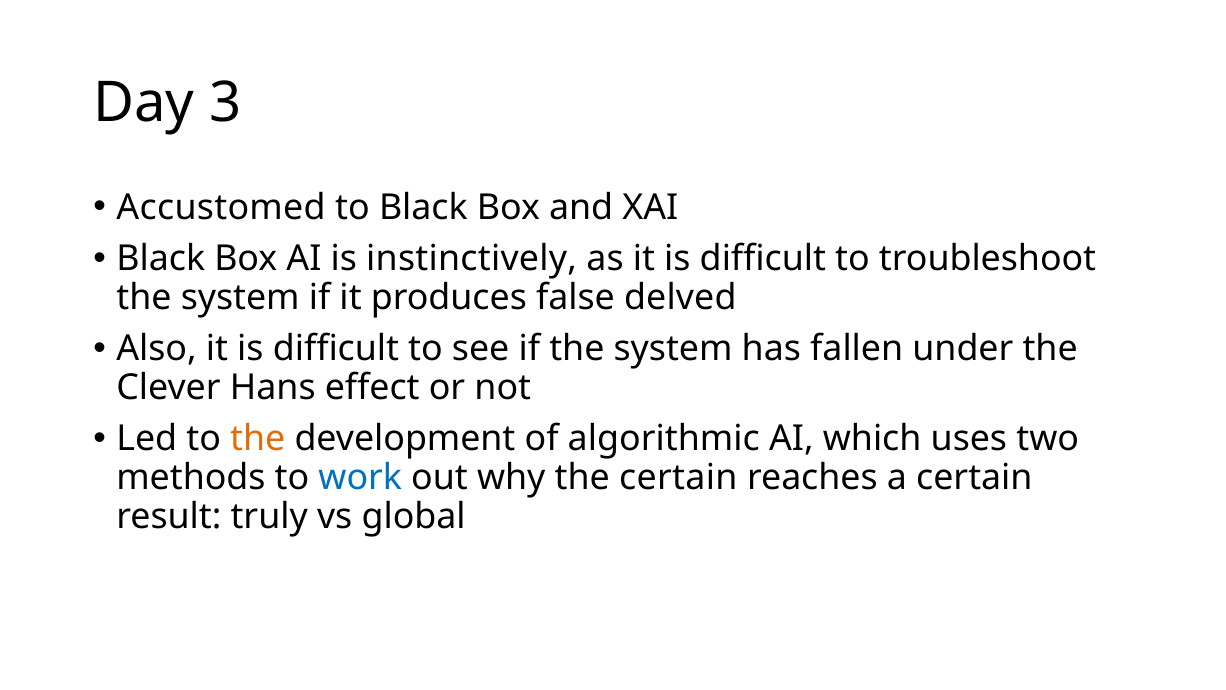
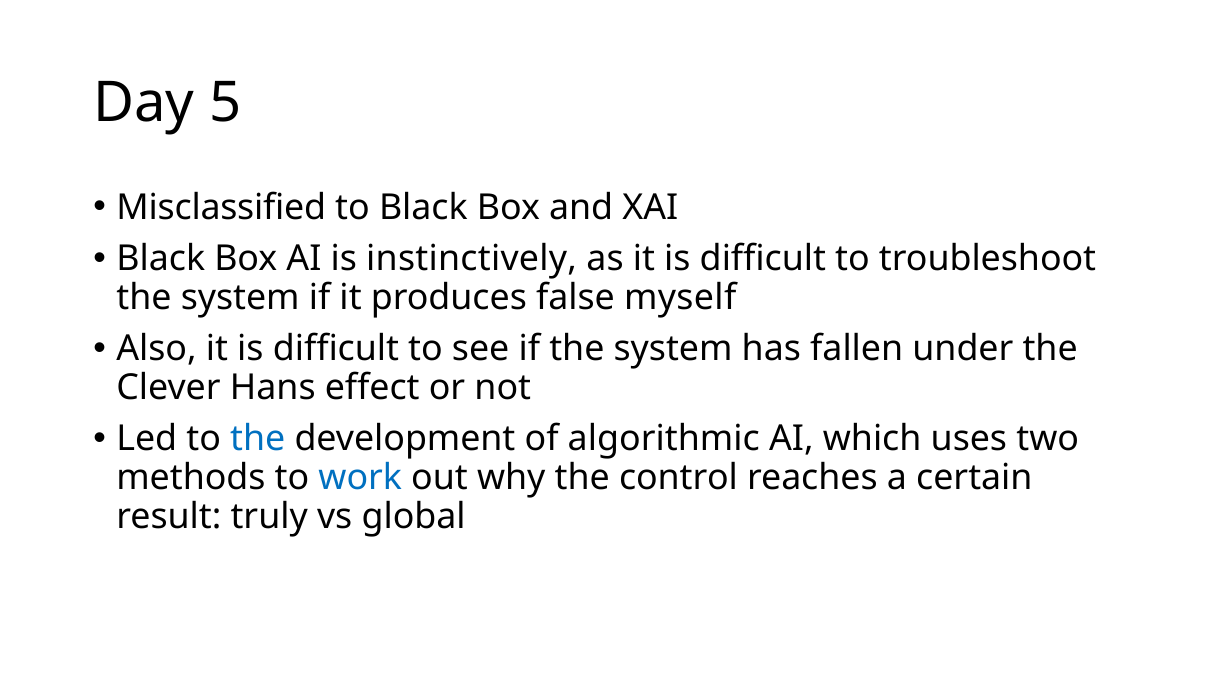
3: 3 -> 5 (225, 103)
Accustomed: Accustomed -> Misclassified (221, 207)
delved: delved -> myself (680, 297)
the colour: orange -> blue (258, 439)
the certain: certain -> control (679, 477)
